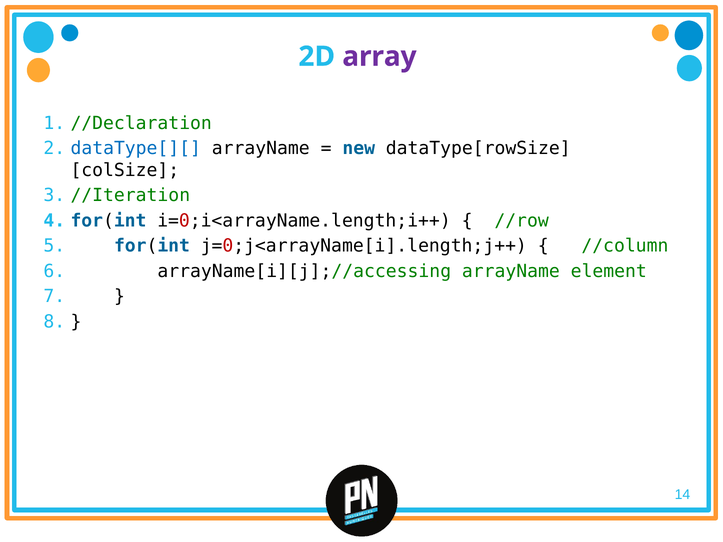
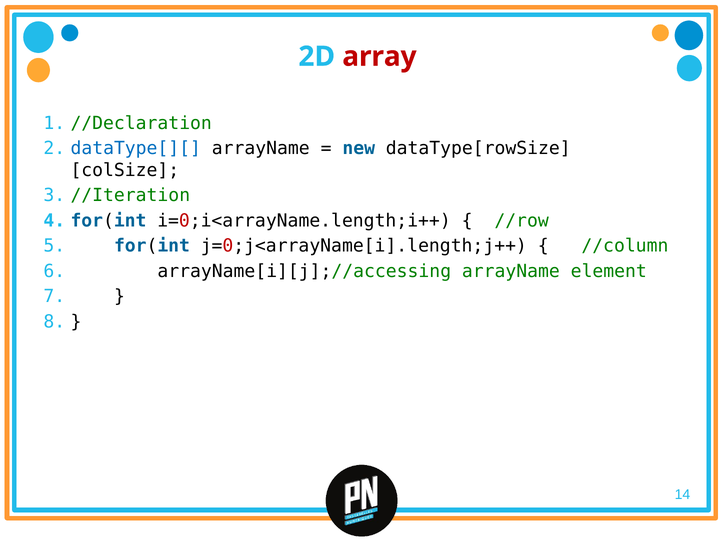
array colour: purple -> red (379, 57)
